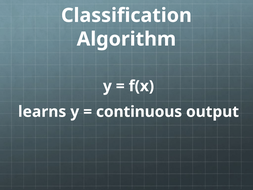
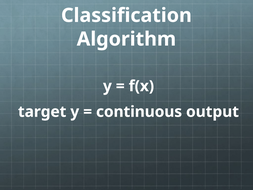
learns: learns -> target (42, 112)
